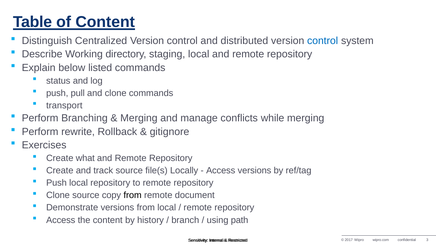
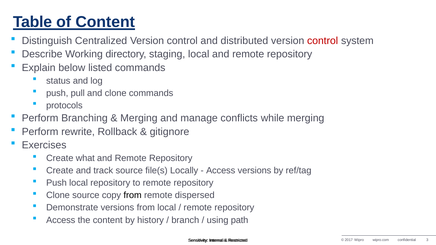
control colour: blue -> red (323, 41)
transport: transport -> protocols (64, 105)
document: document -> dispersed (195, 196)
